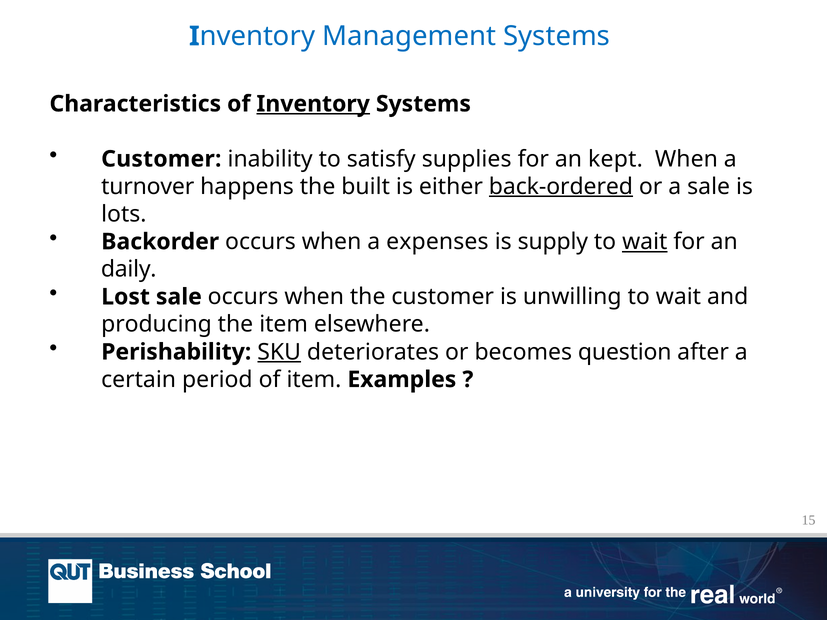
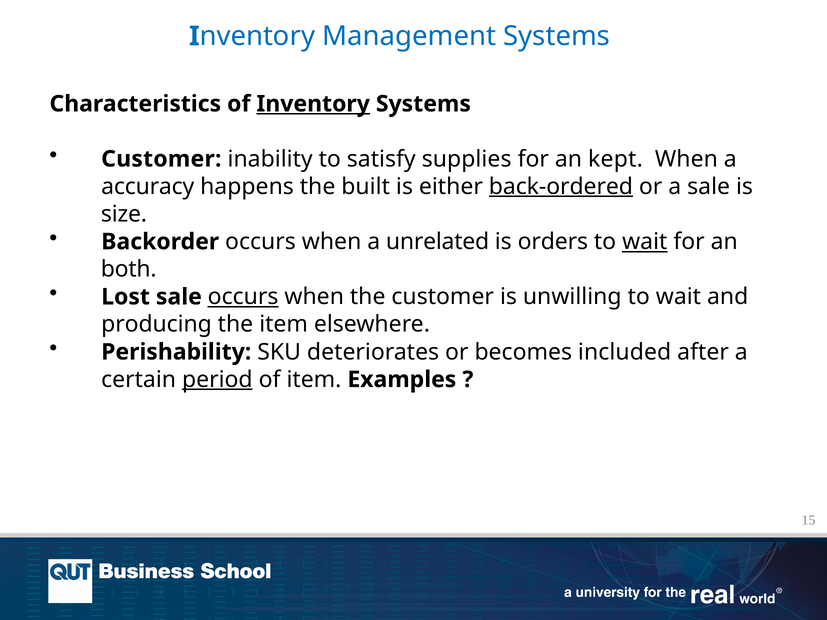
turnover: turnover -> accuracy (148, 187)
lots: lots -> size (124, 214)
expenses: expenses -> unrelated (438, 242)
supply: supply -> orders (553, 242)
daily: daily -> both (129, 269)
occurs underline: none -> present (243, 297)
SKU underline: present -> none (279, 352)
question: question -> included (625, 352)
period underline: none -> present (217, 380)
